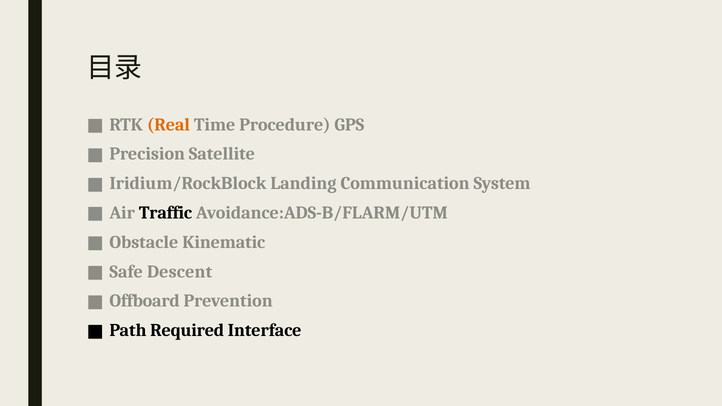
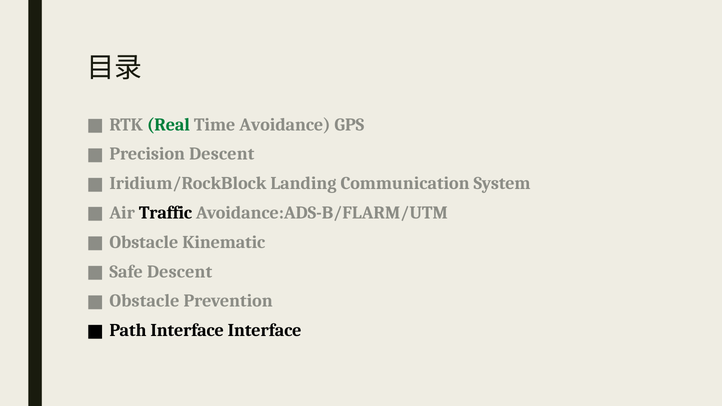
Real colour: orange -> green (168, 125)
Procedure: Procedure -> Avoidance (285, 125)
Precision Satellite: Satellite -> Descent (222, 154)
Offboard: Offboard -> Obstacle (144, 301)
Path Required: Required -> Interface (187, 330)
